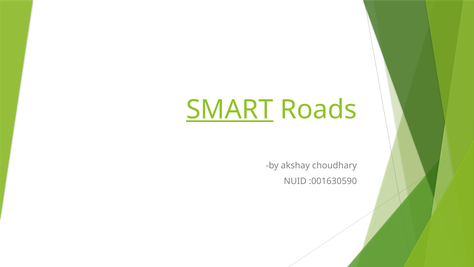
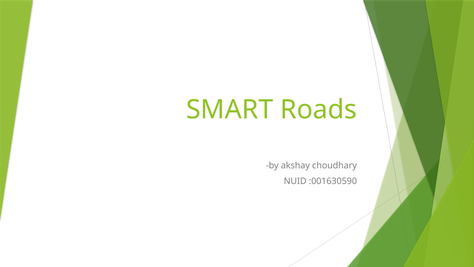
SMART underline: present -> none (230, 110)
